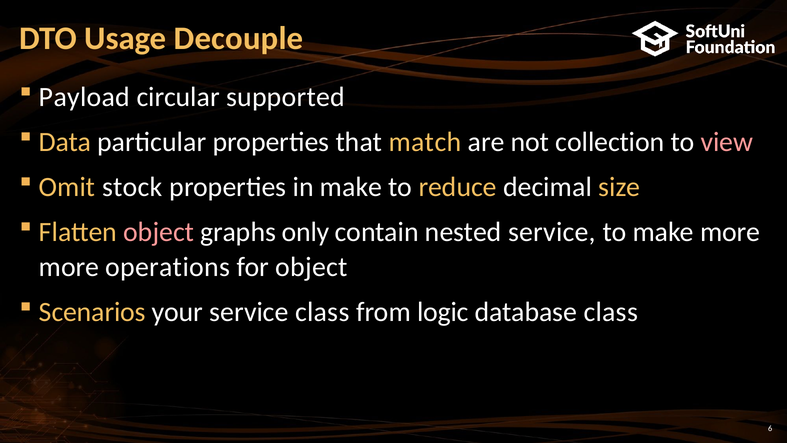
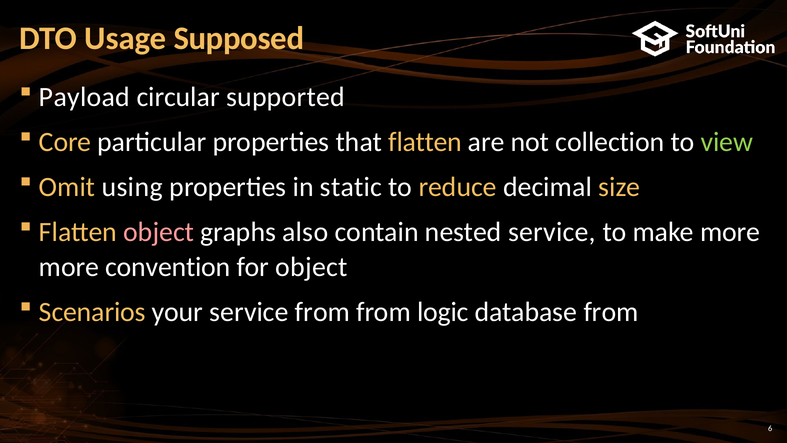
Decouple: Decouple -> Supposed (239, 38)
Data: Data -> Core (65, 142)
that match: match -> flatten (425, 142)
view colour: pink -> light green (727, 142)
stock: stock -> using (132, 187)
in make: make -> static (351, 187)
only: only -> also (305, 232)
operations: operations -> convention (168, 267)
service class: class -> from (322, 312)
database class: class -> from (611, 312)
